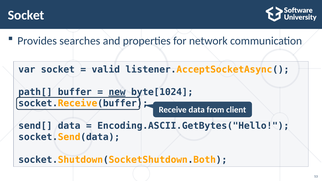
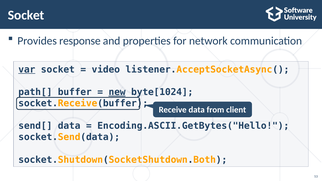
searches: searches -> response (80, 41)
var underline: none -> present (27, 70)
valid: valid -> video (106, 70)
